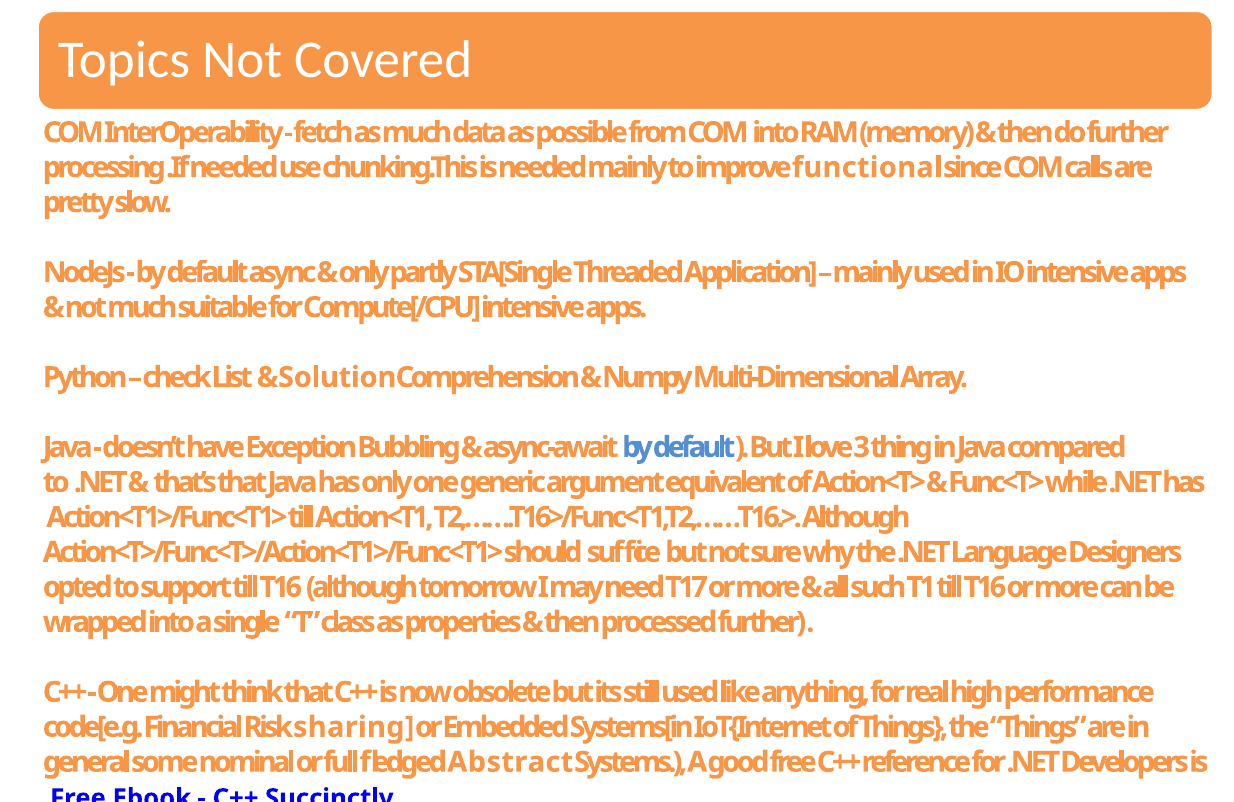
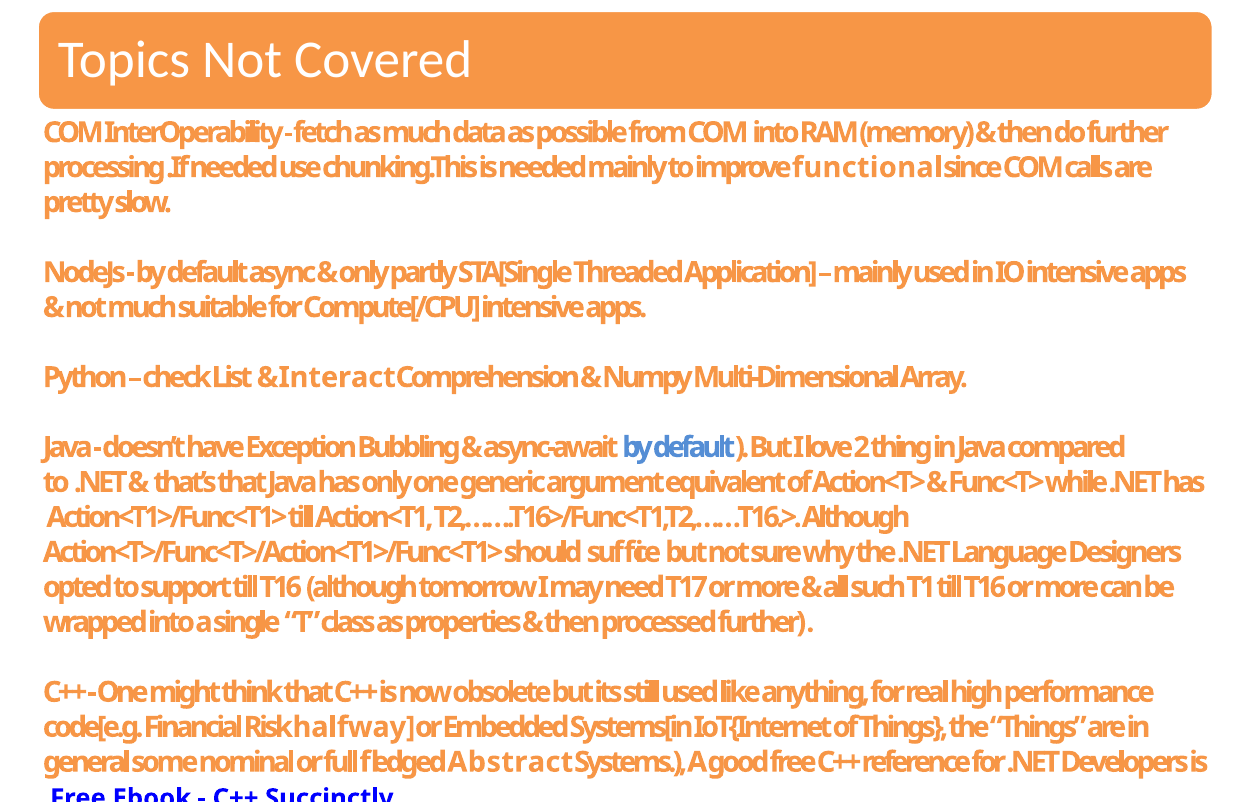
Solution: Solution -> Interact (337, 377)
3: 3 -> 2 (862, 447)
sharing: sharing -> halfway (354, 727)
